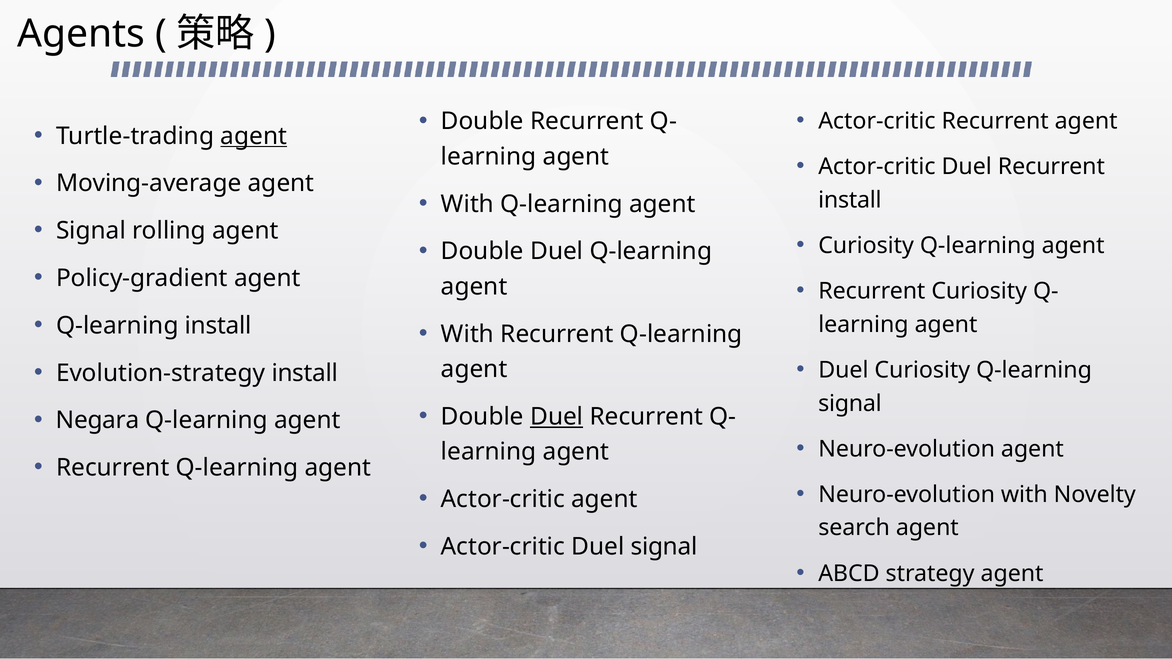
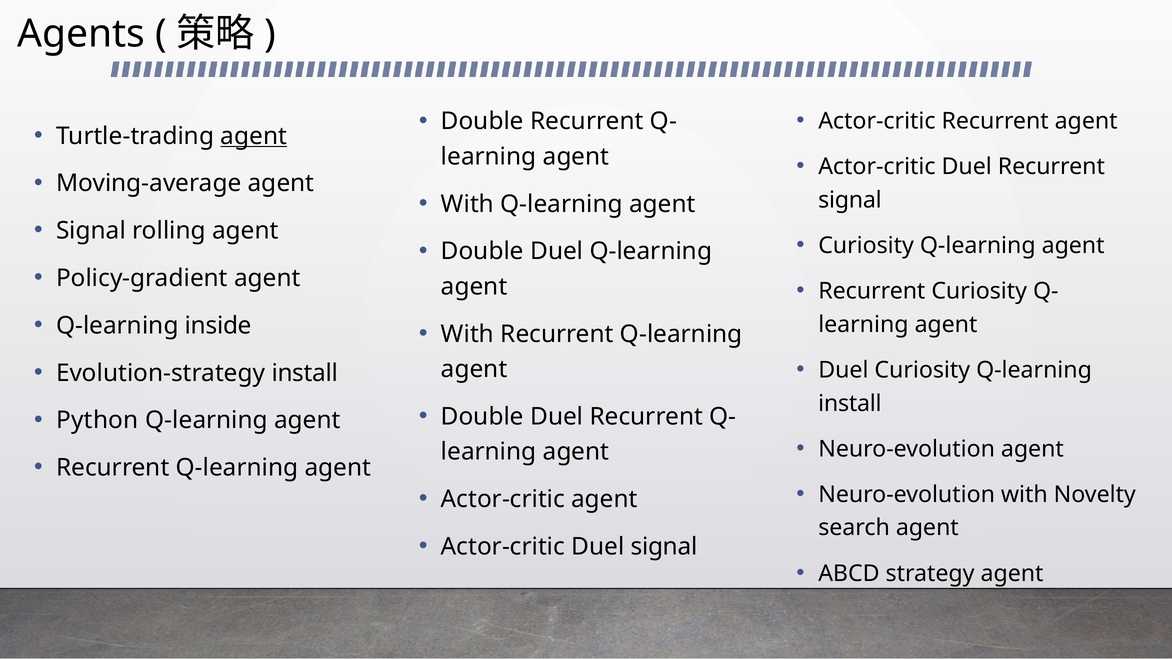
install: install -> signal (850, 200)
Q-learning install: install -> inside (218, 326)
signal: signal -> install (850, 404)
Duel underline: present -> none (557, 417)
Negara: Negara -> Python (97, 420)
